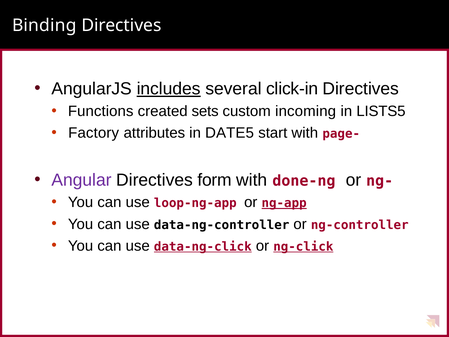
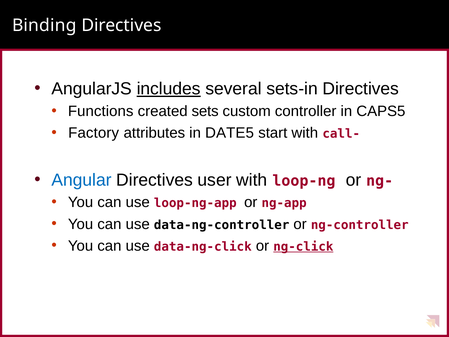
click-in: click-in -> sets-in (292, 89)
incoming: incoming -> controller (306, 111)
LISTS5: LISTS5 -> CAPS5 (381, 111)
page-: page- -> call- (341, 134)
Angular colour: purple -> blue (82, 180)
form: form -> user (215, 180)
done-ng: done-ng -> loop-ng (304, 181)
ng-app underline: present -> none (284, 203)
data-ng-click underline: present -> none (203, 246)
